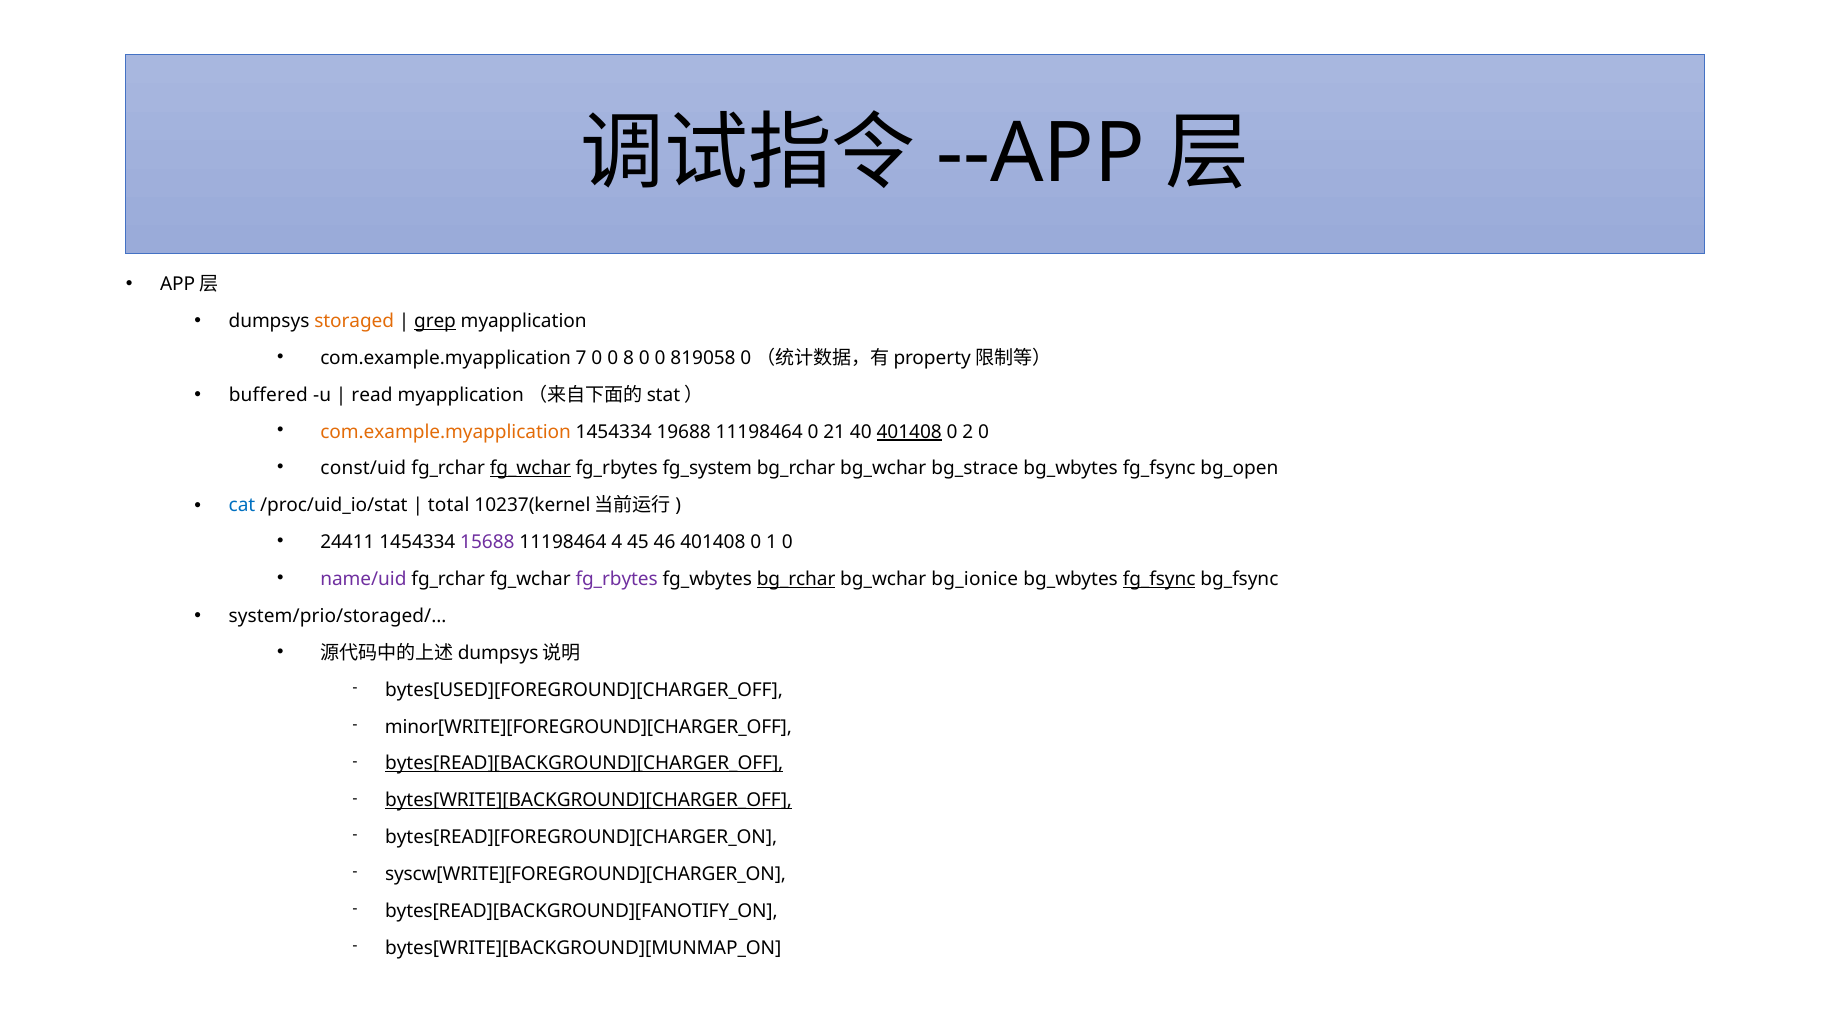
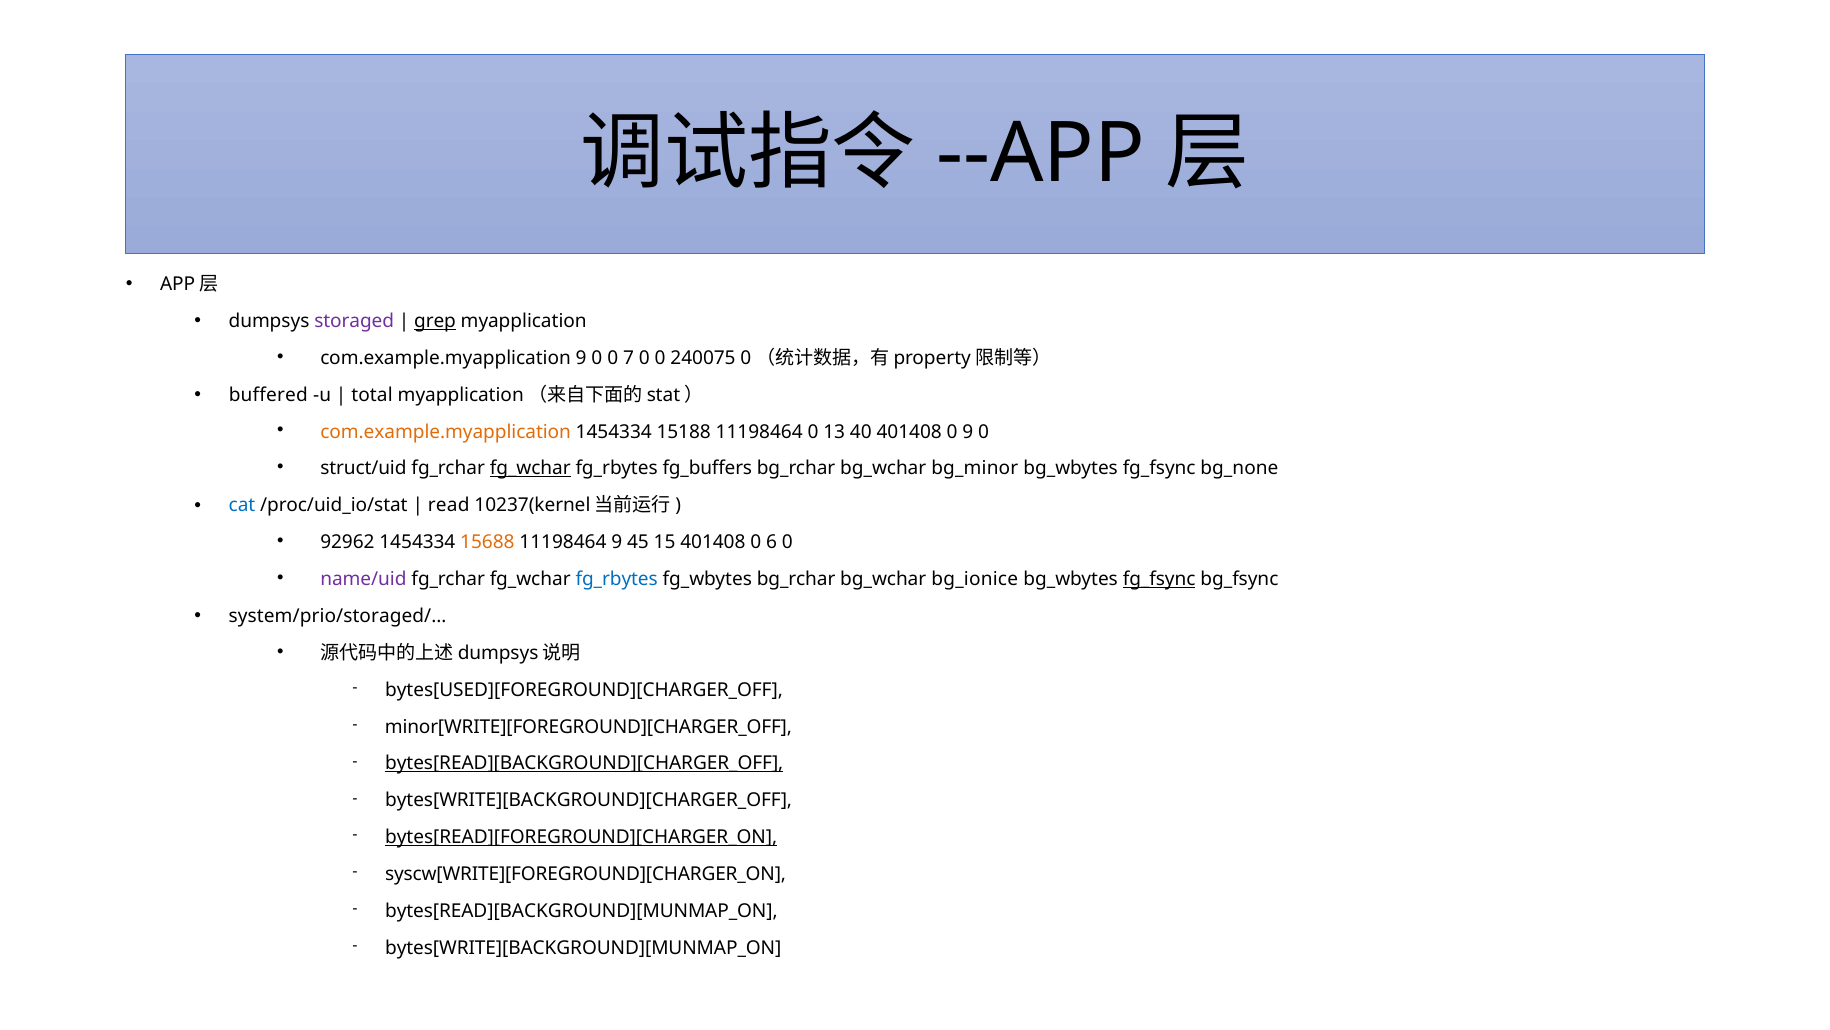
storaged colour: orange -> purple (354, 321)
com.example.myapplication 7: 7 -> 9 (581, 358)
8: 8 -> 7 (629, 358)
819058: 819058 -> 240075 (703, 358)
read: read -> total (372, 395)
19688: 19688 -> 15188 (684, 432)
21: 21 -> 13 (834, 432)
401408 underline: present -> none (909, 432)
0 2: 2 -> 9 (968, 432)
const/uid: const/uid -> struct/uid (363, 468)
fg_system: fg_system -> fg_buffers (707, 468)
bg_strace: bg_strace -> bg_minor (975, 468)
bg_open: bg_open -> bg_none (1239, 468)
total: total -> read (449, 505)
24411: 24411 -> 92962 (347, 542)
15688 colour: purple -> orange (487, 542)
11198464 4: 4 -> 9 (617, 542)
46: 46 -> 15 (664, 542)
1: 1 -> 6 (771, 542)
fg_rbytes colour: purple -> blue (617, 579)
bg_rchar underline: present -> none (796, 579)
bytes[WRITE][BACKGROUND][CHARGER_OFF underline: present -> none (589, 800)
bytes[READ][FOREGROUND][CHARGER_ON underline: none -> present (581, 837)
bytes[READ][BACKGROUND][FANOTIFY_ON: bytes[READ][BACKGROUND][FANOTIFY_ON -> bytes[READ][BACKGROUND][MUNMAP_ON (581, 911)
